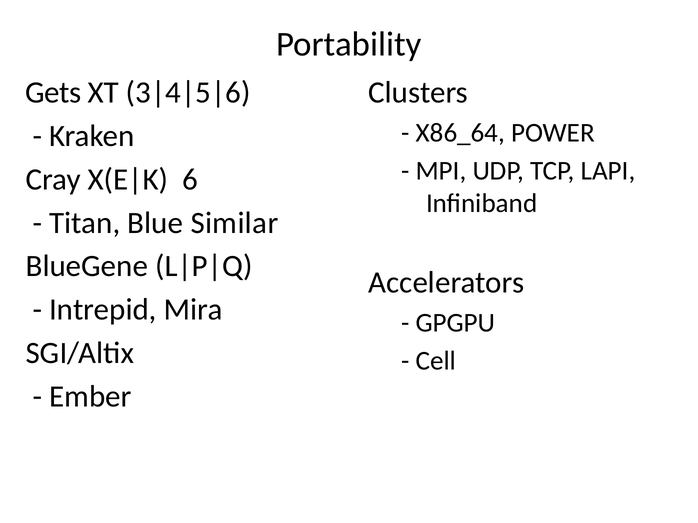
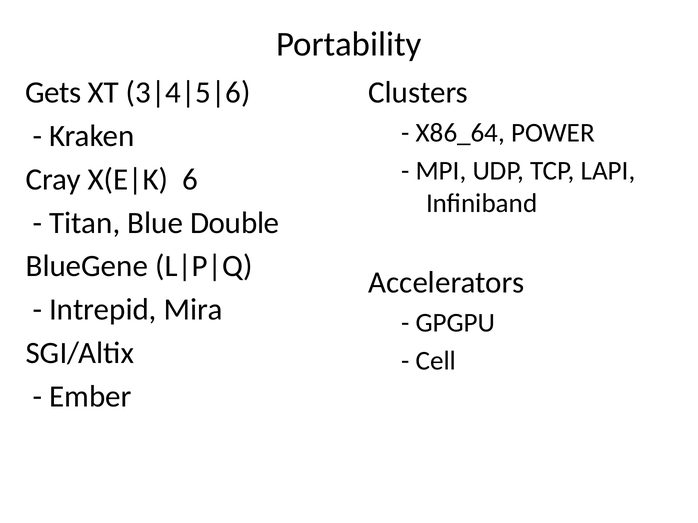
Similar: Similar -> Double (235, 223)
